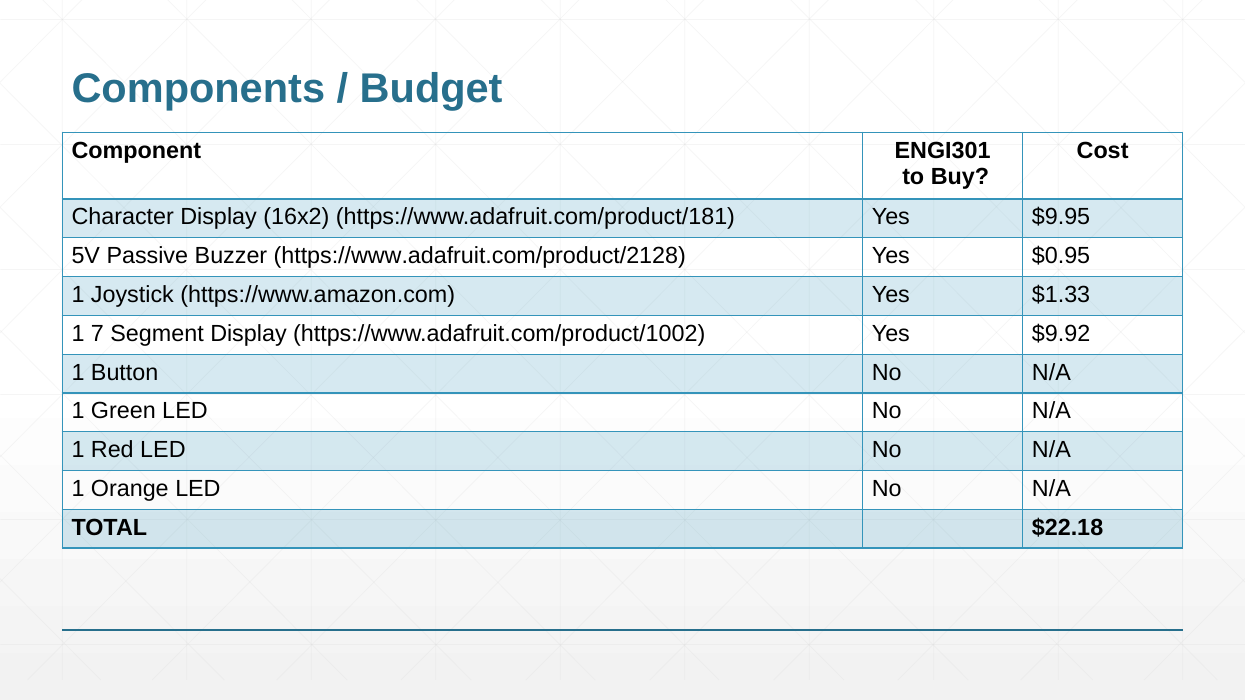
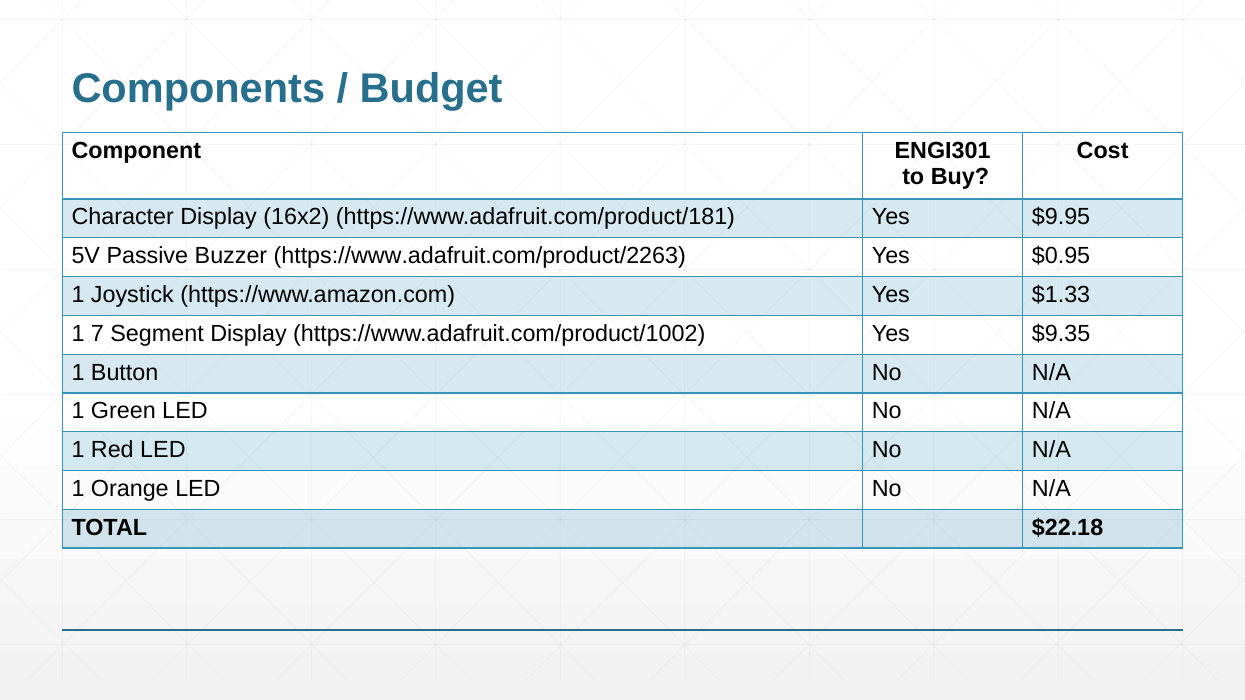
https://www.adafruit.com/product/2128: https://www.adafruit.com/product/2128 -> https://www.adafruit.com/product/2263 (480, 256)
$9.92: $9.92 -> $9.35 (1061, 334)
